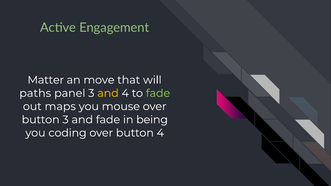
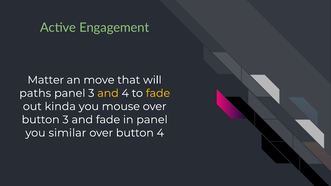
fade colour: light green -> yellow (158, 93)
maps: maps -> kinda (60, 107)
in being: being -> panel (152, 120)
coding: coding -> similar (67, 133)
